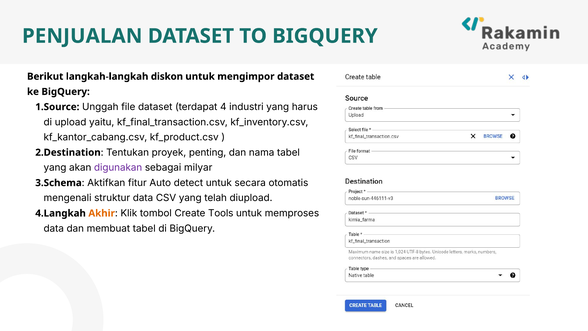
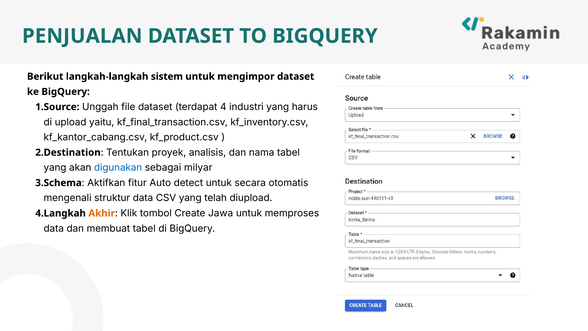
diskon: diskon -> sistem (167, 76)
penting: penting -> analisis (208, 152)
digunakan colour: purple -> blue (118, 168)
Tools: Tools -> Jawa (221, 213)
